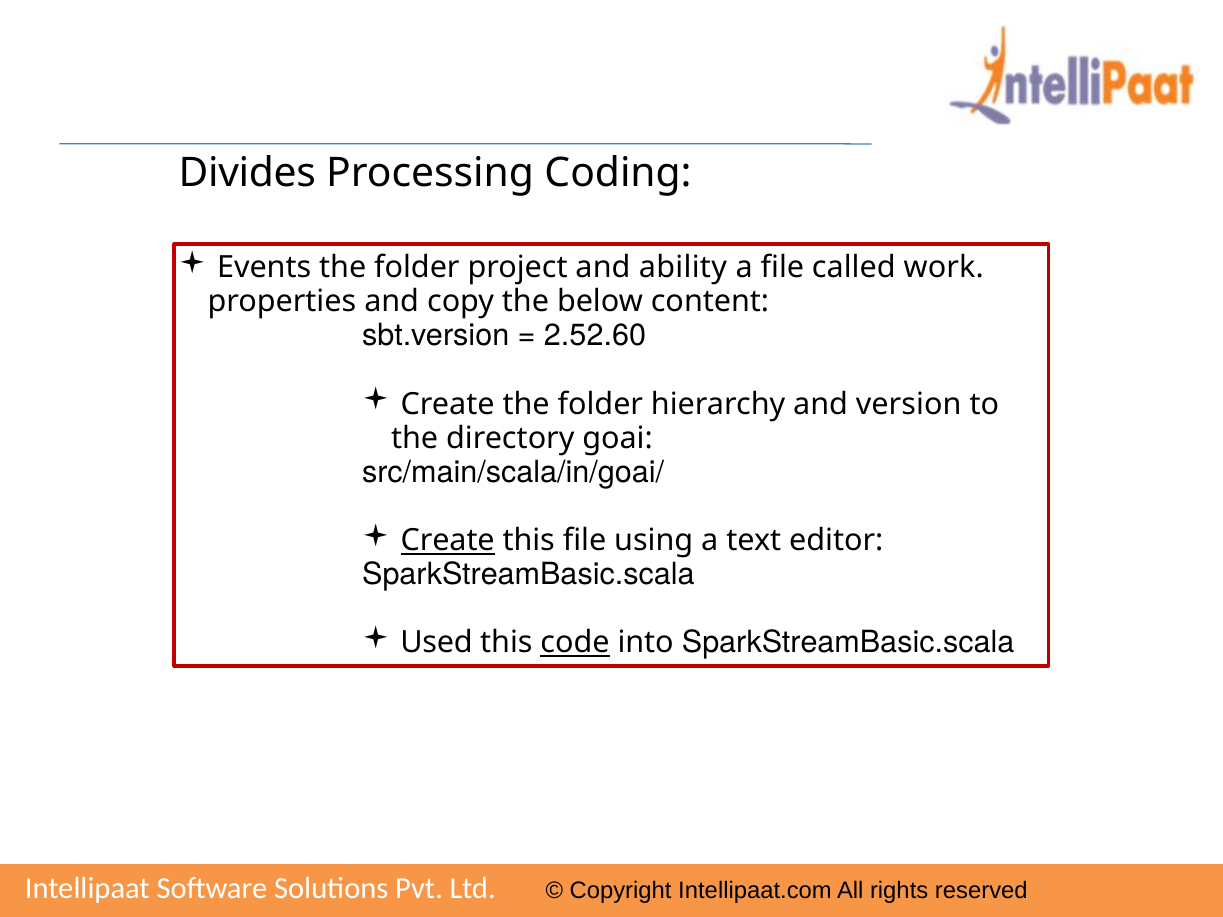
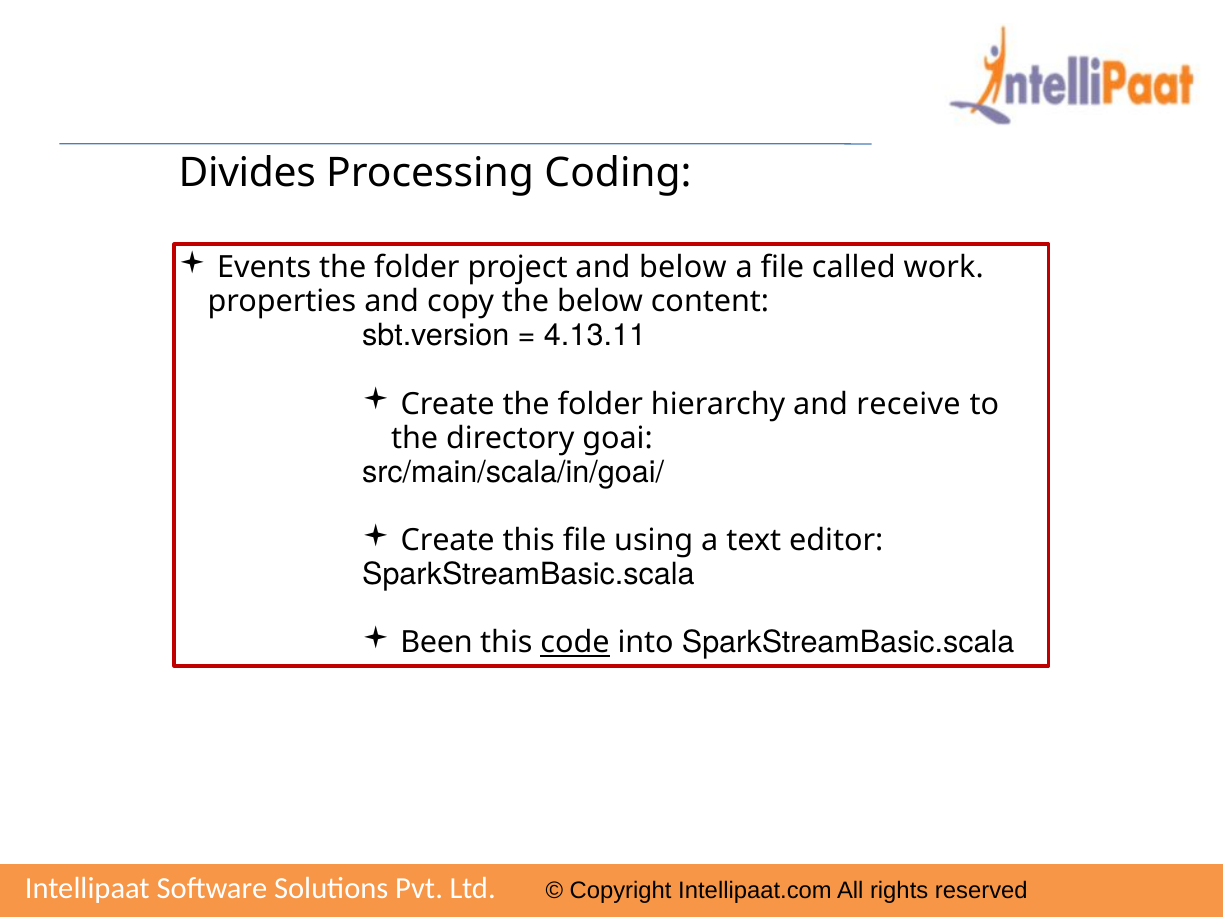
and ability: ability -> below (683, 268)
2.52.60: 2.52.60 -> 4.13.11 (595, 336)
version: version -> receive (909, 404)
Create underline: present -> none (448, 541)
Used: Used -> Been (437, 643)
